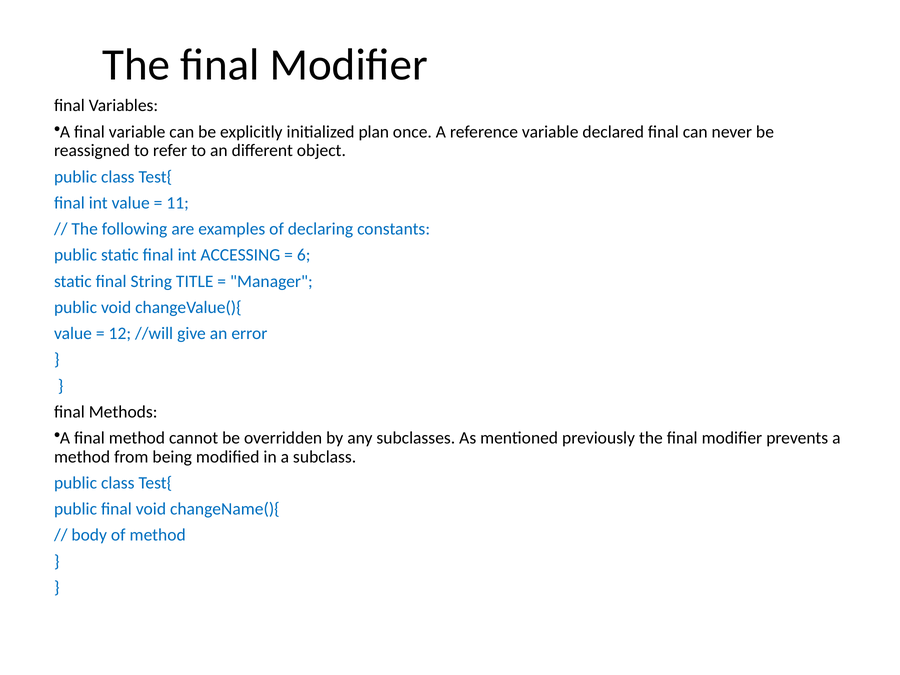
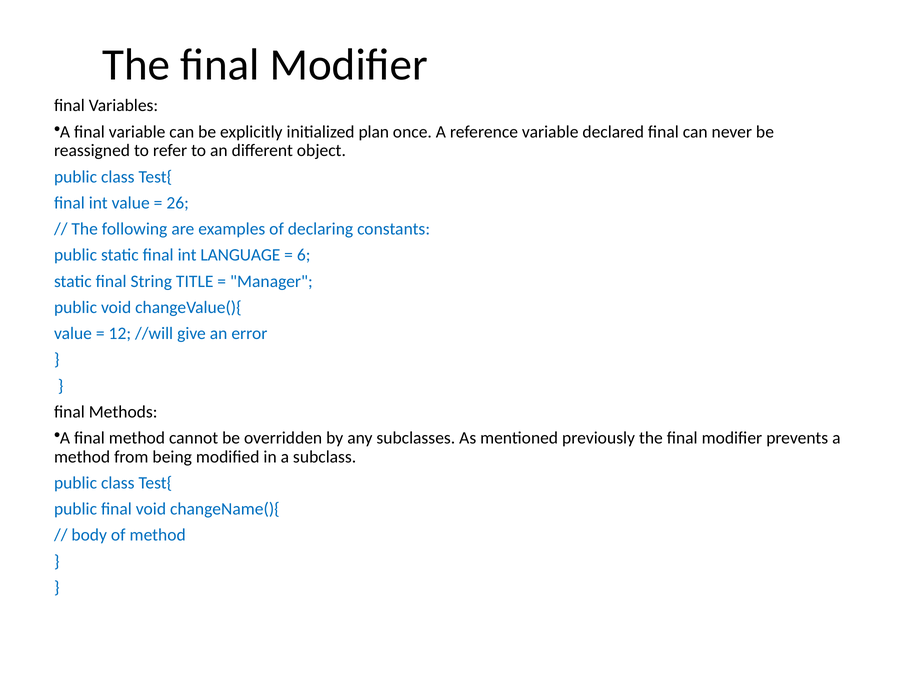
11: 11 -> 26 (178, 203)
ACCESSING: ACCESSING -> LANGUAGE (240, 255)
